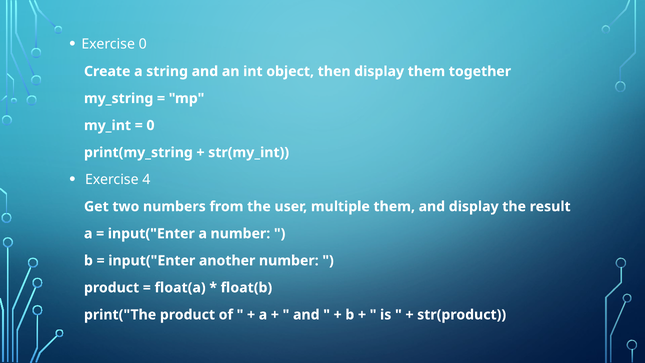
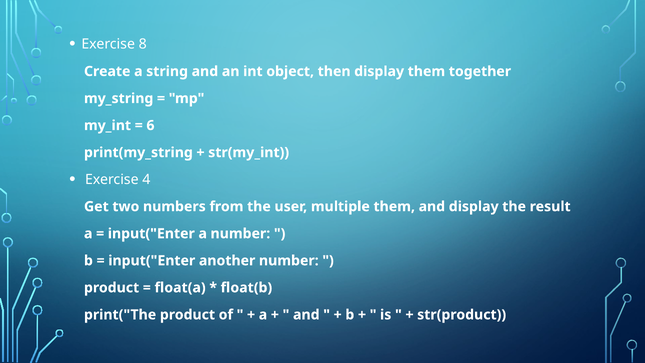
Exercise 0: 0 -> 8 (143, 44)
0: 0 -> 6 (150, 125)
